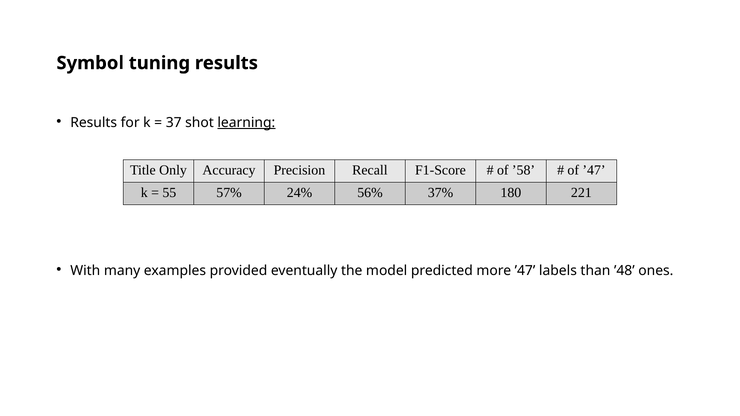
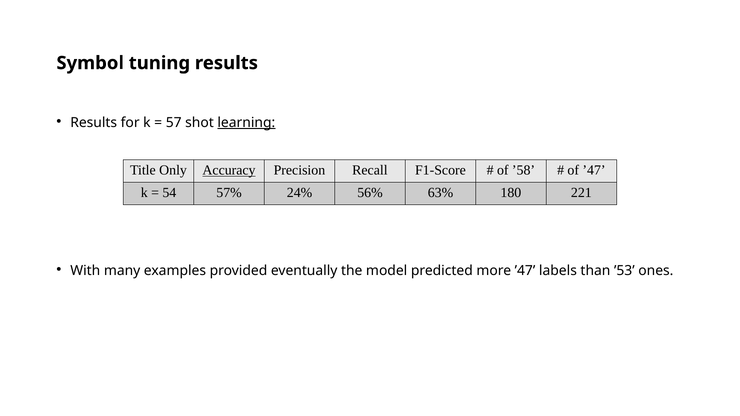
37: 37 -> 57 (174, 123)
Accuracy underline: none -> present (229, 170)
55: 55 -> 54 (169, 193)
37%: 37% -> 63% (440, 193)
’48: ’48 -> ’53 (624, 271)
